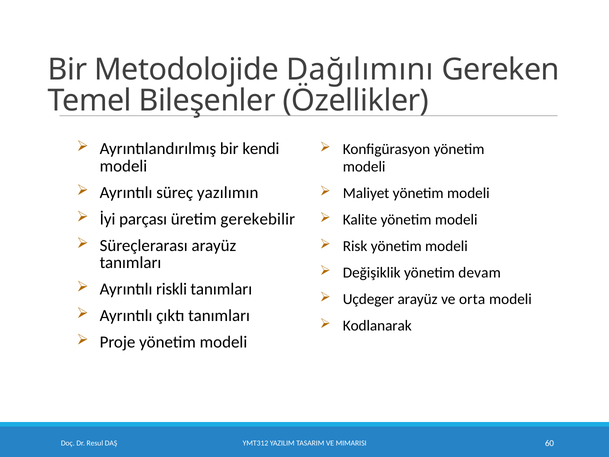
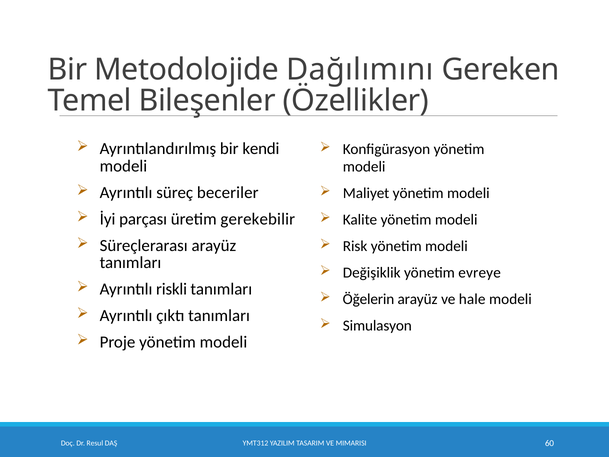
yazılımın: yazılımın -> beceriler (228, 192)
devam: devam -> evreye (480, 273)
Uçdeger: Uçdeger -> Öğelerin (369, 299)
orta: orta -> hale (472, 299)
Kodlanarak: Kodlanarak -> Simulasyon (377, 325)
